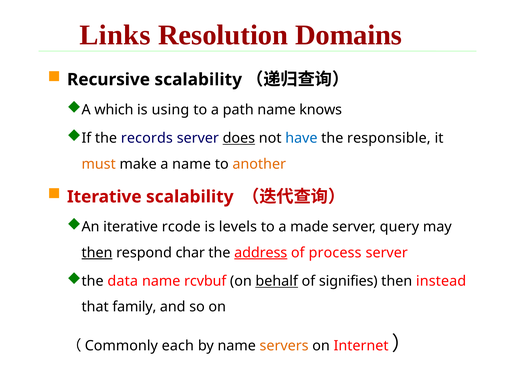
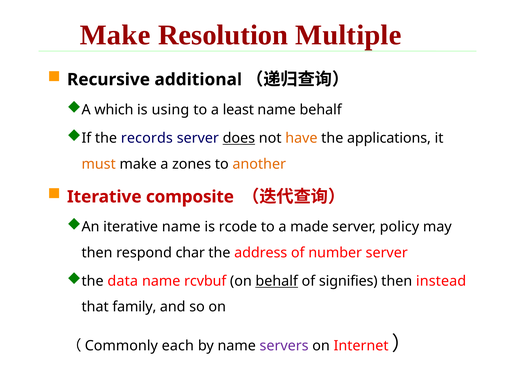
Links: Links -> Make (115, 35)
Domains: Domains -> Multiple (348, 35)
Recursive scalability: scalability -> additional (198, 80)
path: path -> least (238, 110)
name knows: knows -> behalf (321, 110)
have colour: blue -> orange (301, 138)
responsible: responsible -> applications (389, 138)
a name: name -> zones (192, 164)
Iterative scalability: scalability -> composite (190, 197)
iterative rcode: rcode -> name (181, 227)
levels: levels -> rcode (238, 227)
query: query -> policy (399, 227)
then underline: present -> none (97, 253)
address underline: present -> none (261, 253)
process: process -> number (335, 253)
servers colour: orange -> purple (284, 346)
